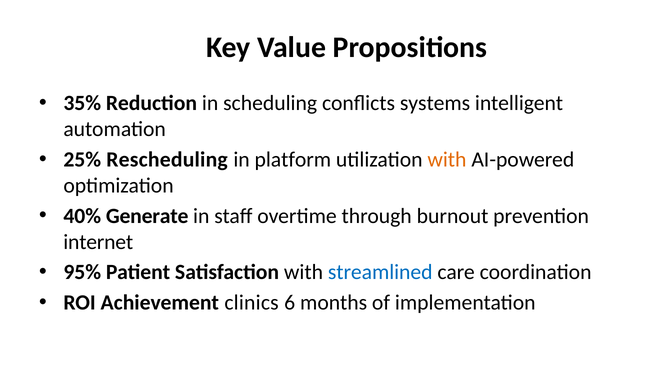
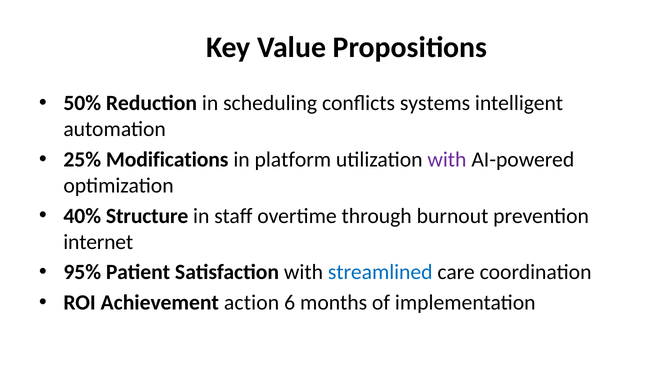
35%: 35% -> 50% (82, 103)
Rescheduling: Rescheduling -> Modifications (167, 159)
with colour: orange -> purple (447, 159)
Generate: Generate -> Structure (147, 216)
clinics: clinics -> action (252, 302)
